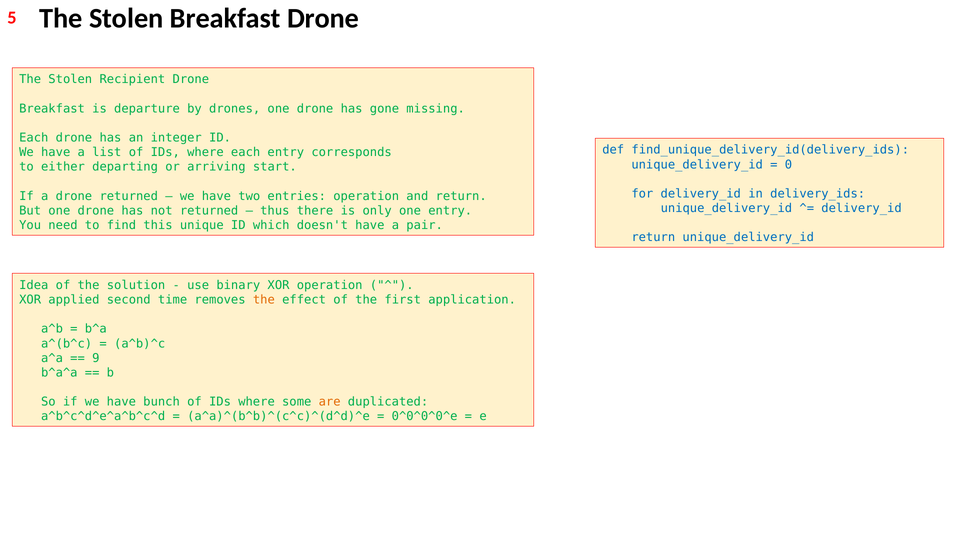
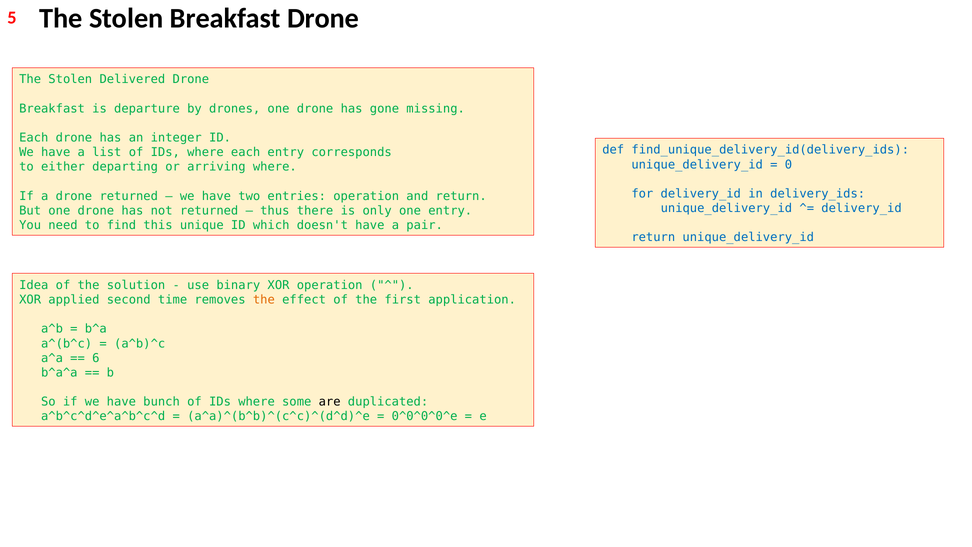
Recipient: Recipient -> Delivered (132, 79)
arriving start: start -> where (275, 167)
9: 9 -> 6 (96, 358)
are colour: orange -> black (330, 402)
